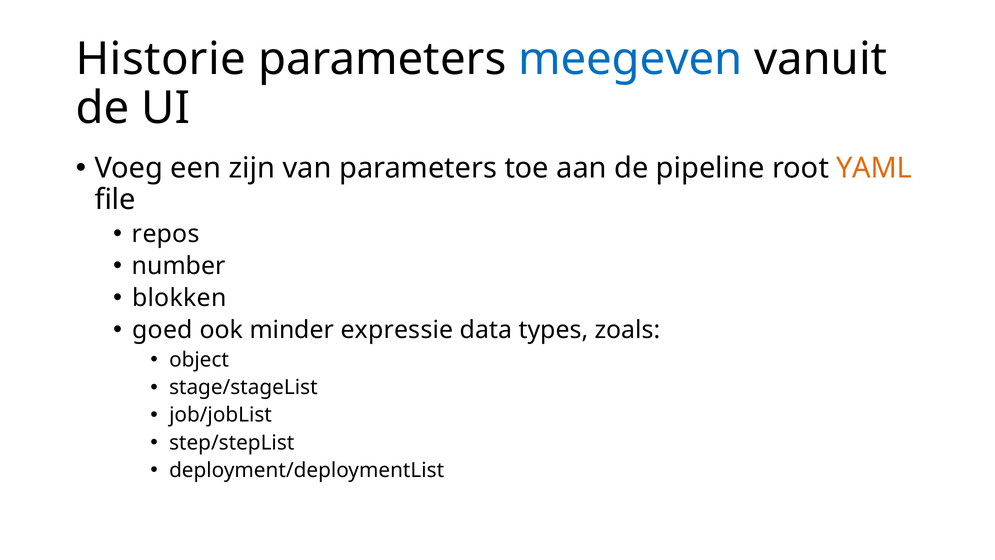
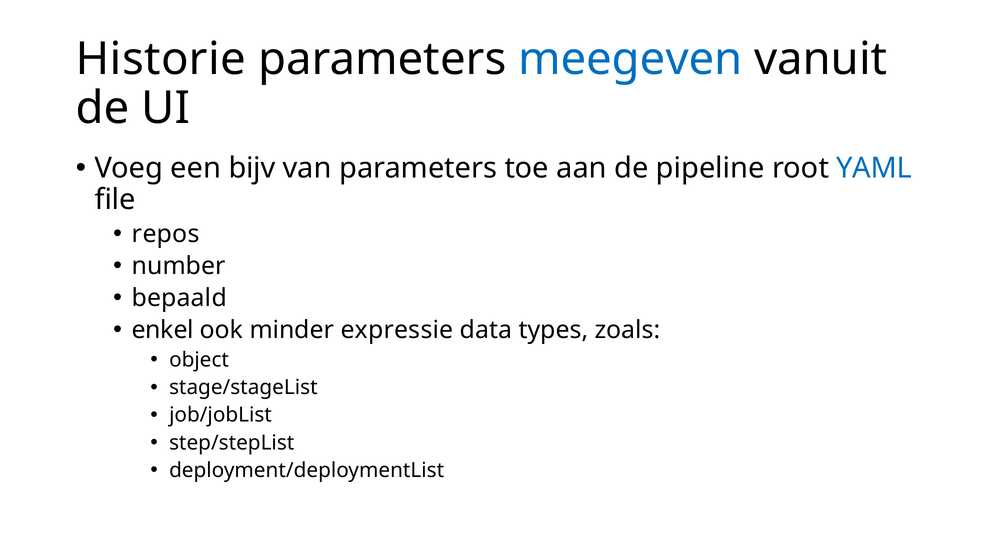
zijn: zijn -> bijv (252, 168)
YAML colour: orange -> blue (874, 168)
blokken: blokken -> bepaald (179, 298)
goed: goed -> enkel (163, 330)
